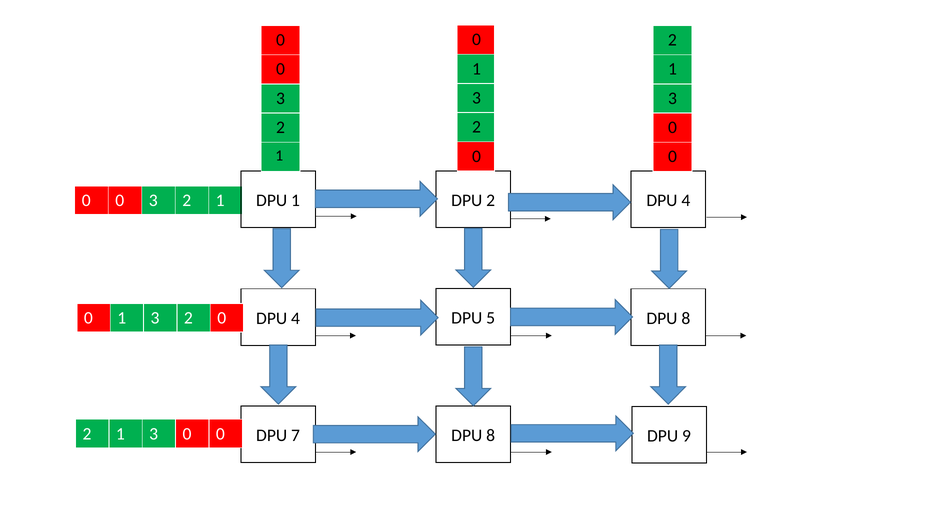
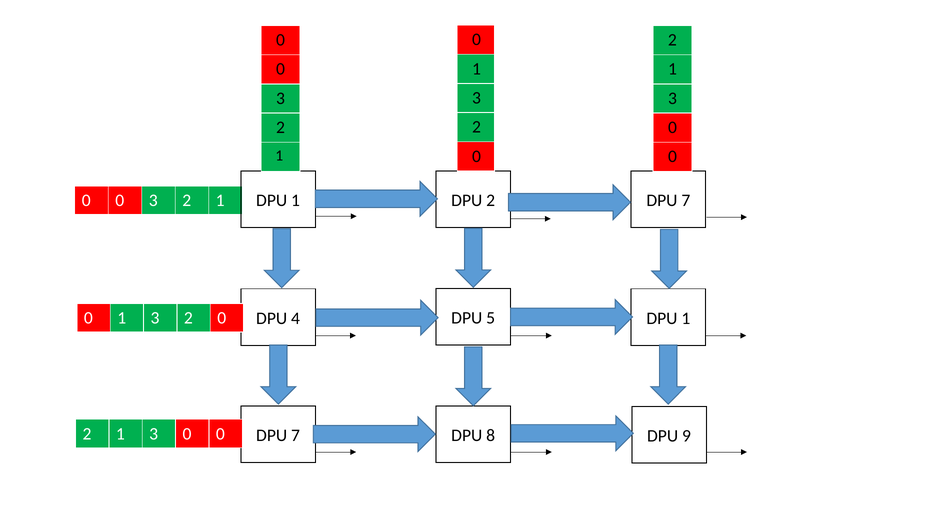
4: 4 -> 7 (686, 201)
5 DPU 8: 8 -> 1 (686, 318)
